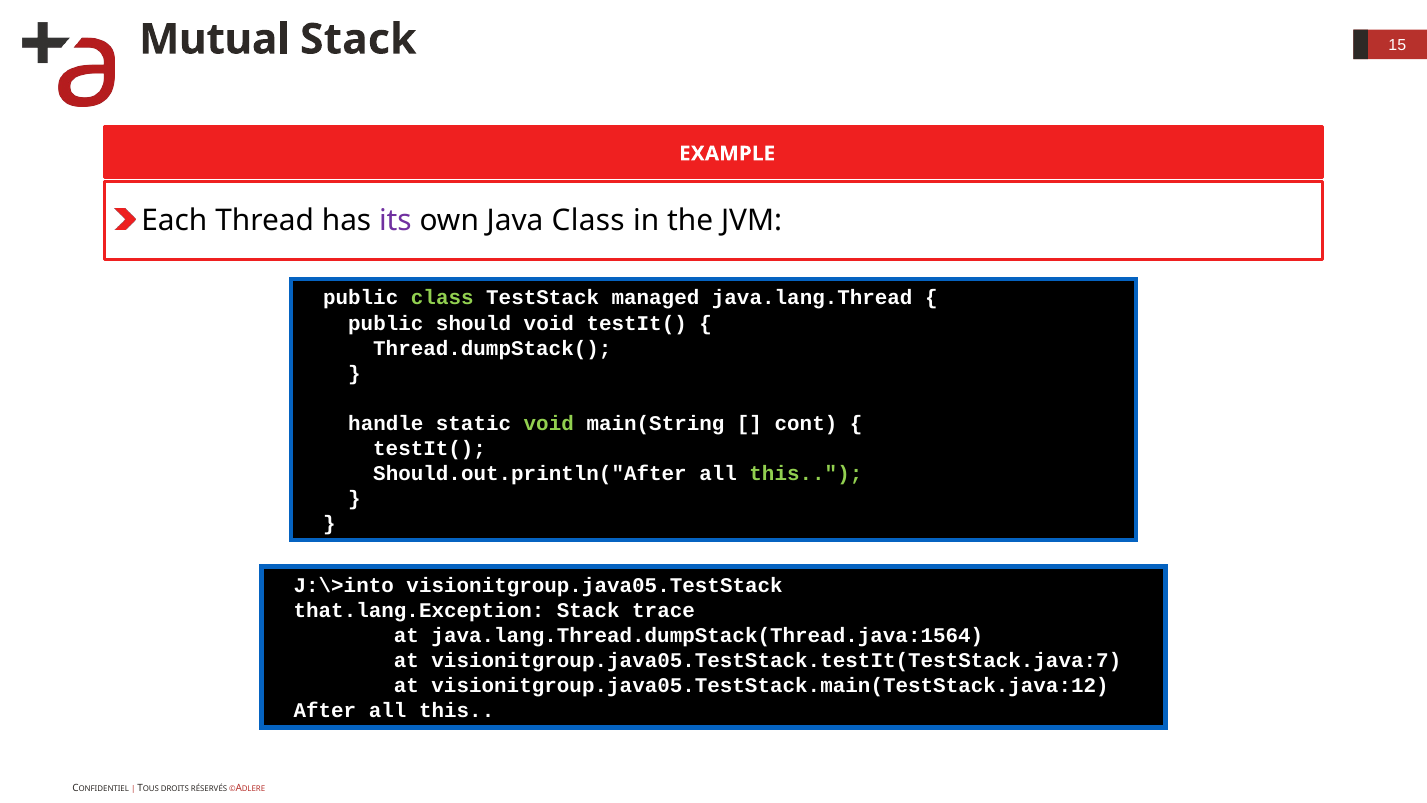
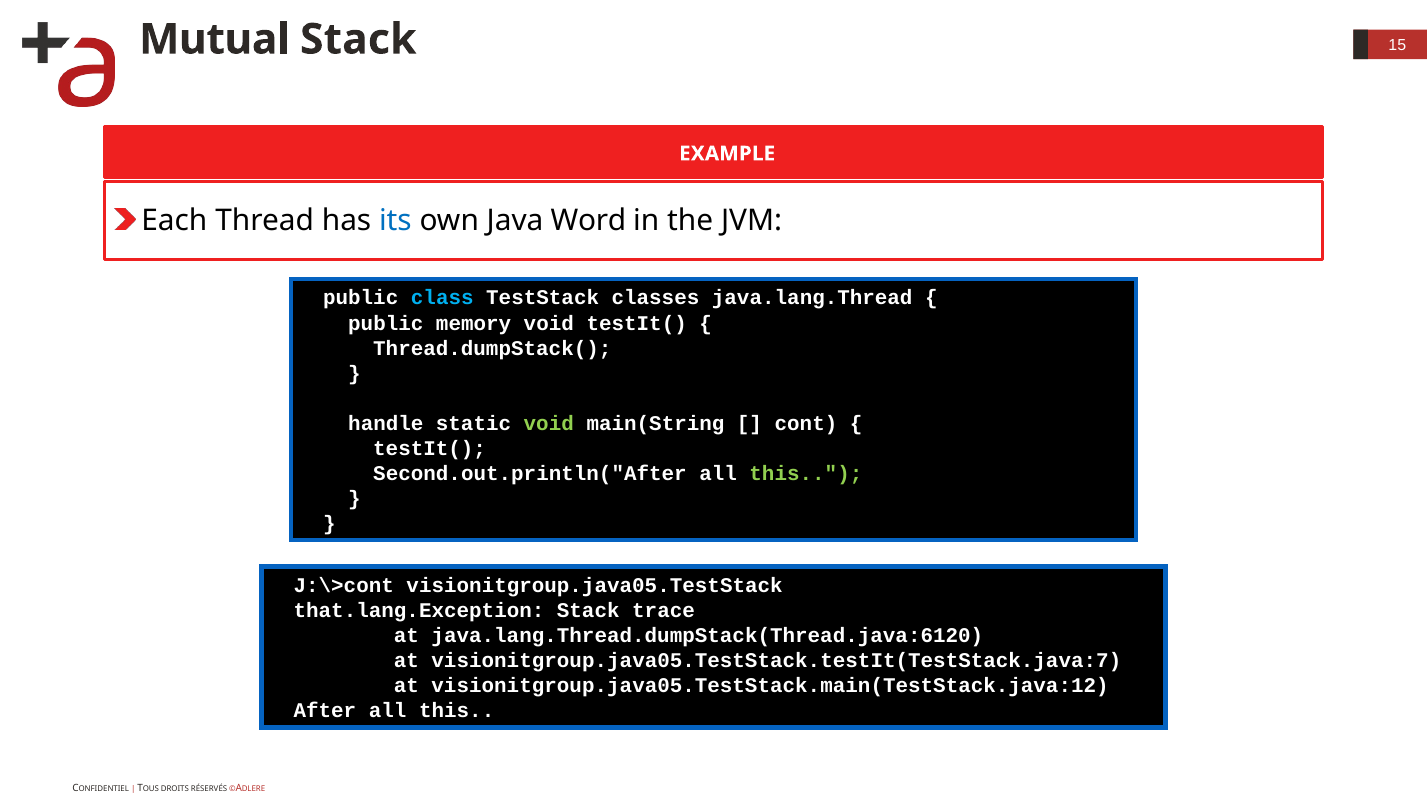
its colour: purple -> blue (395, 220)
Java Class: Class -> Word (588, 220)
class colour: light green -> light blue (442, 298)
managed: managed -> classes (655, 298)
should: should -> memory (474, 323)
Should.out.println("After: Should.out.println("After -> Second.out.println("After (530, 473)
J:\>into: J:\>into -> J:\>cont (344, 586)
java.lang.Thread.dumpStack(Thread.java:1564: java.lang.Thread.dumpStack(Thread.java:1564 -> java.lang.Thread.dumpStack(Thread.java:6120 (707, 636)
